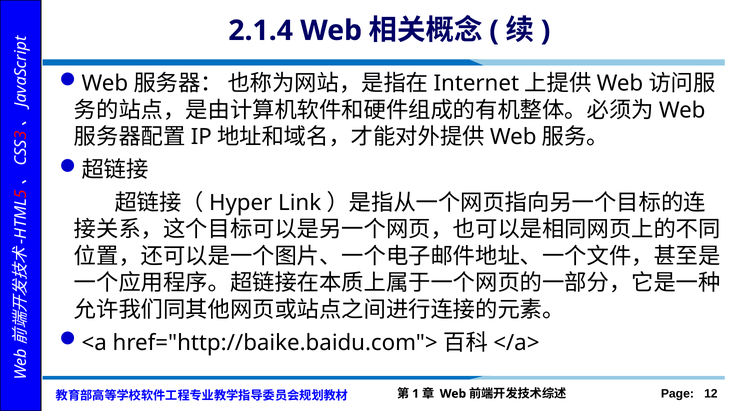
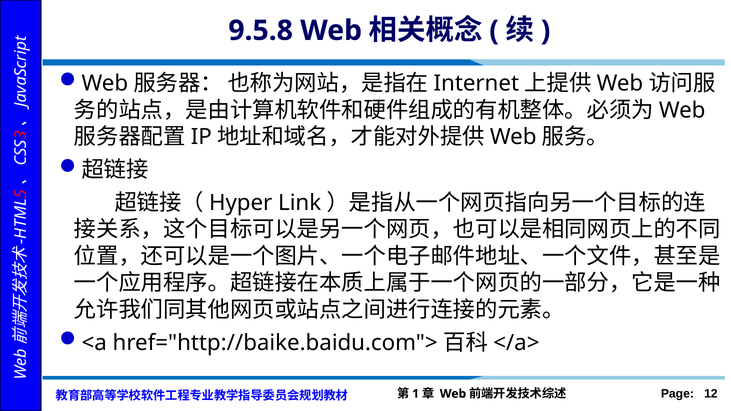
2.1.4: 2.1.4 -> 9.5.8 (261, 31)
